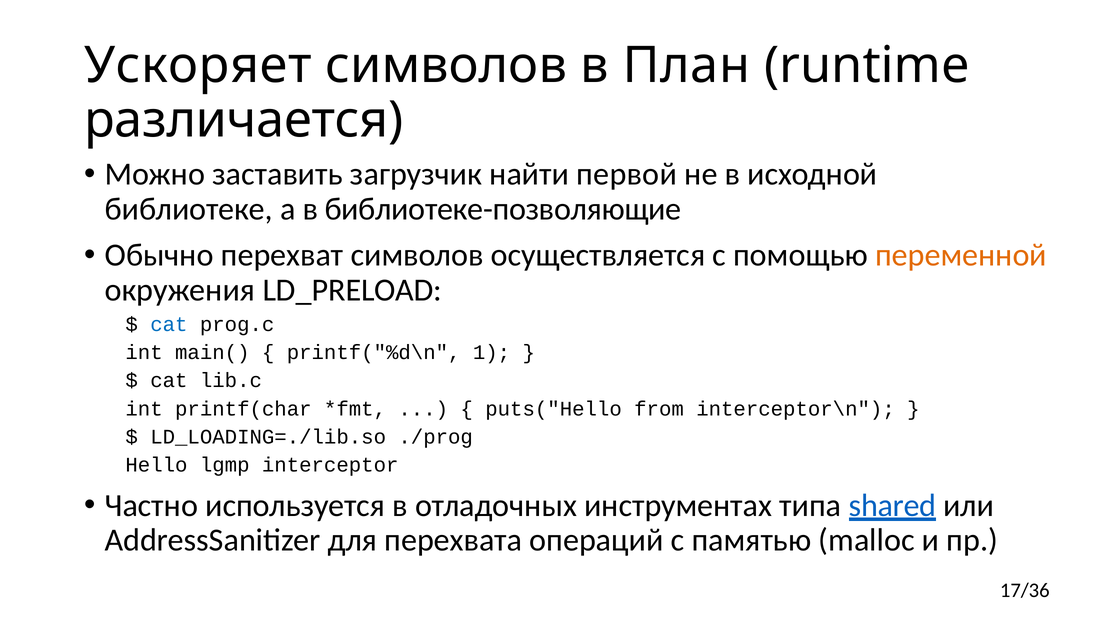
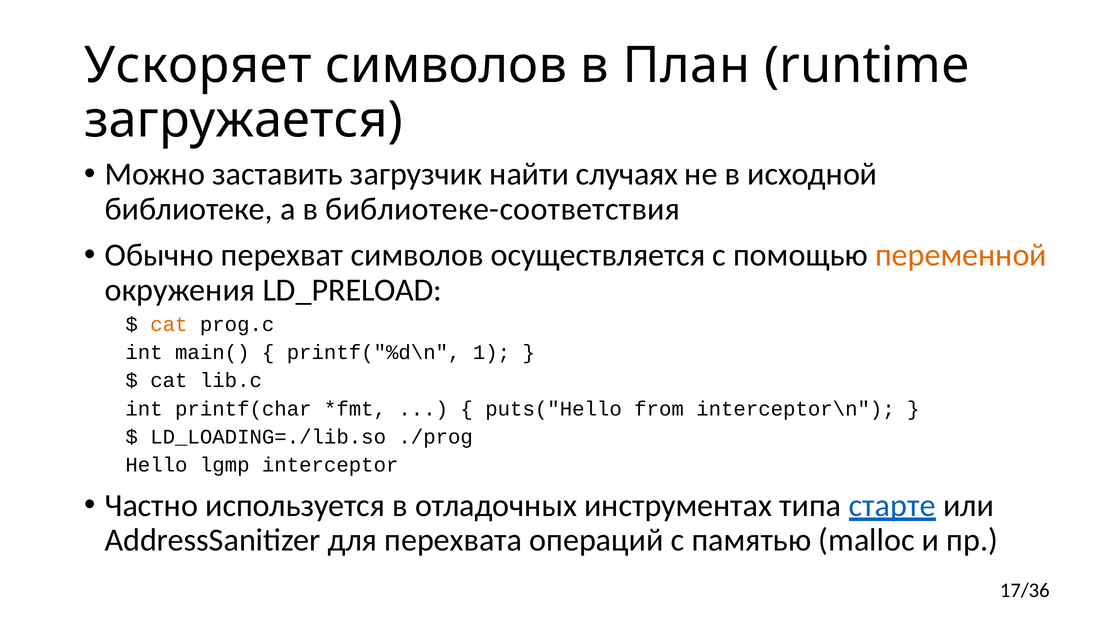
различается: различается -> загружается (244, 120)
первой: первой -> случаях (627, 174)
библиотеке-позволяющие: библиотеке-позволяющие -> библиотеке-соответствия (503, 209)
cat colour: blue -> orange (169, 324)
shared: shared -> старте (892, 505)
